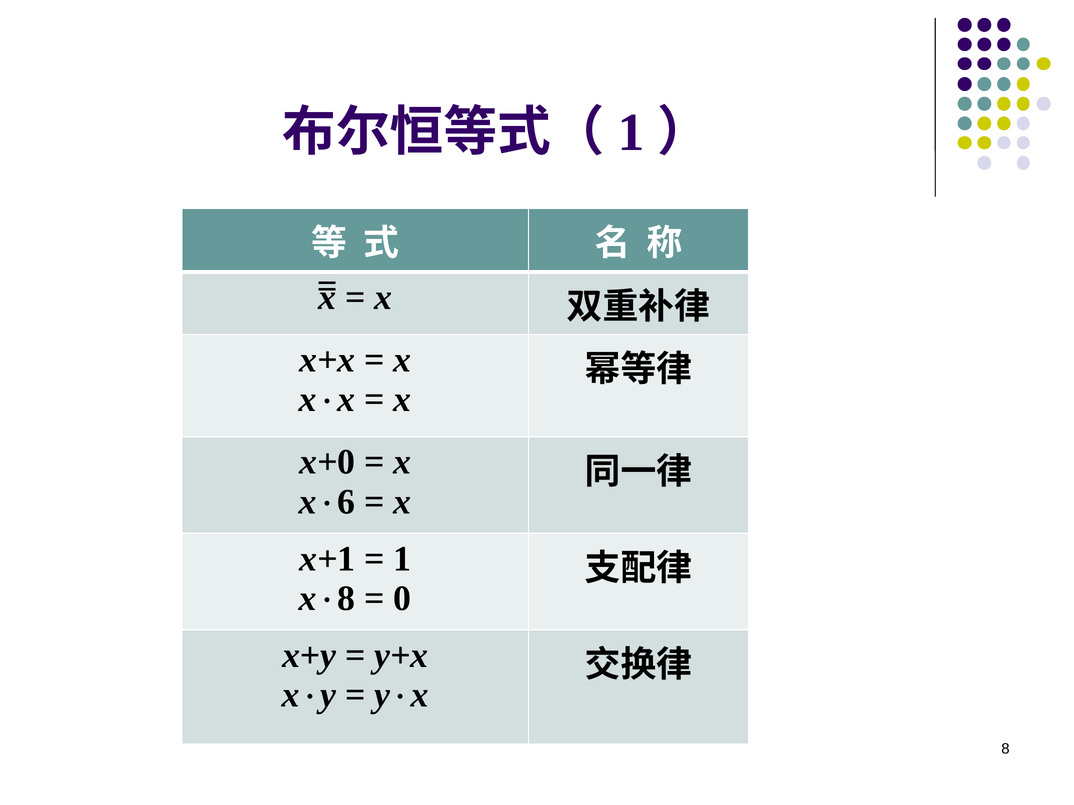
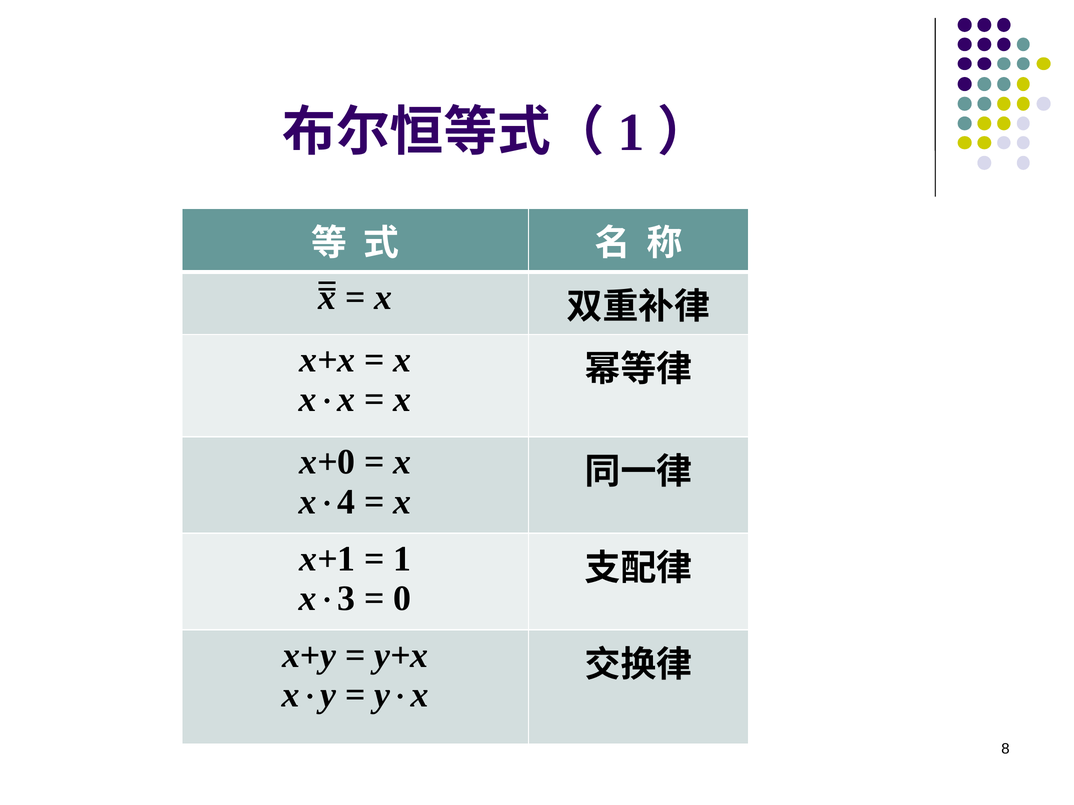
6: 6 -> 4 (346, 502)
8: 8 -> 3 (346, 599)
